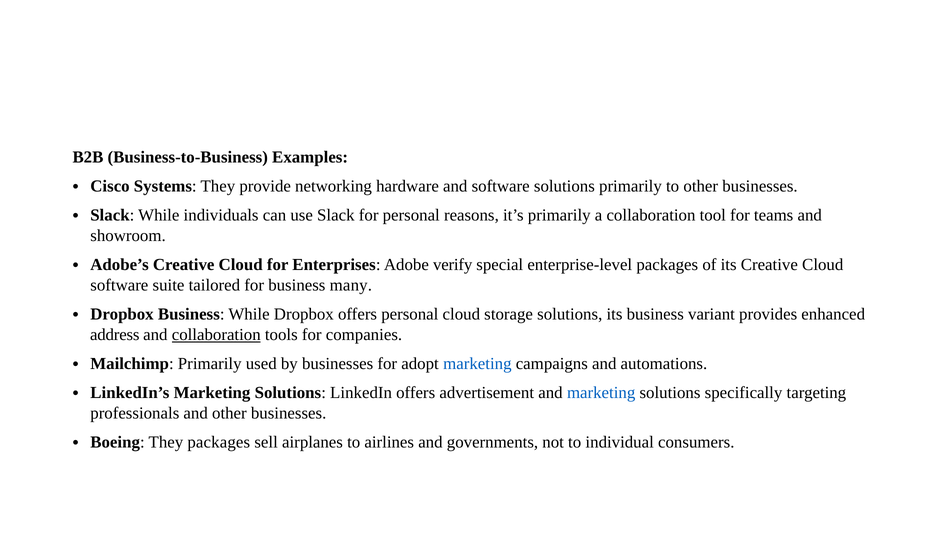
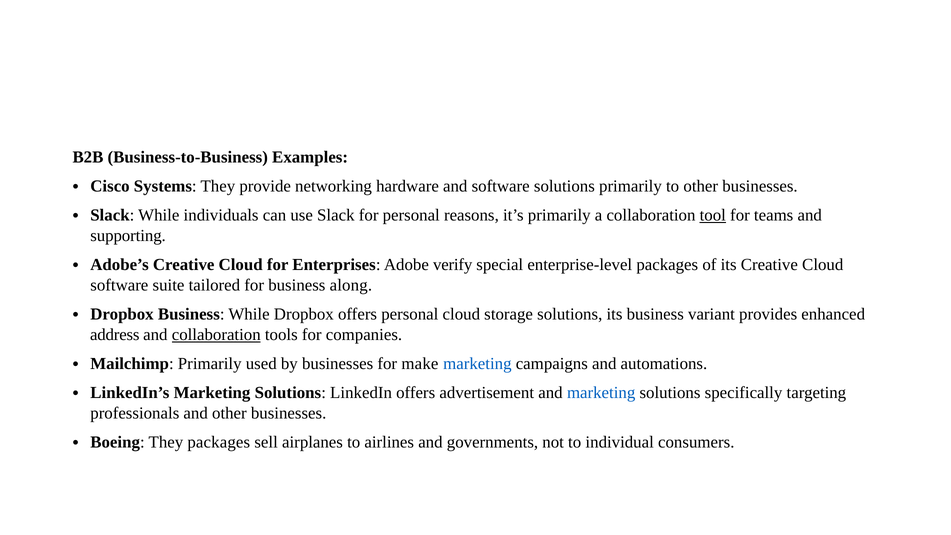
tool underline: none -> present (713, 215)
showroom: showroom -> supporting (128, 236)
many: many -> along (351, 285)
adopt: adopt -> make (420, 364)
